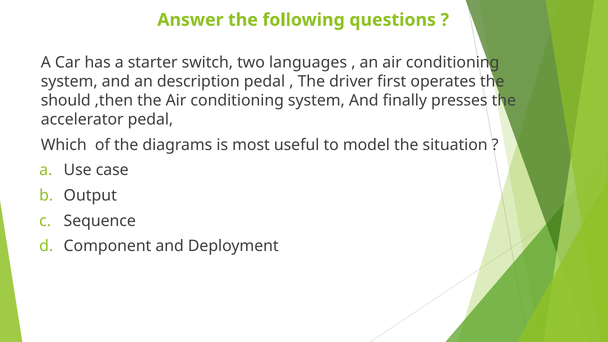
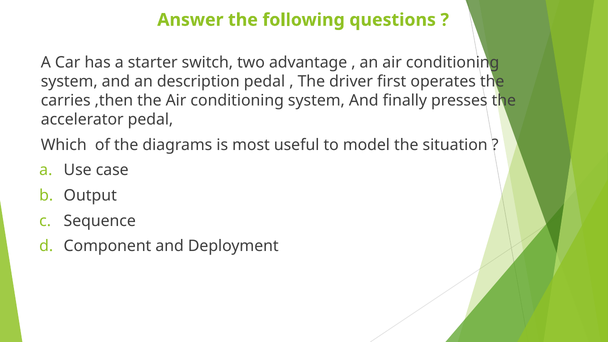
languages: languages -> advantage (308, 63)
should: should -> carries (66, 101)
